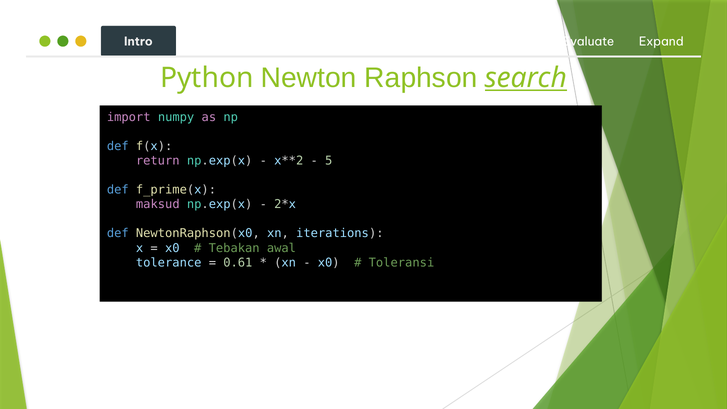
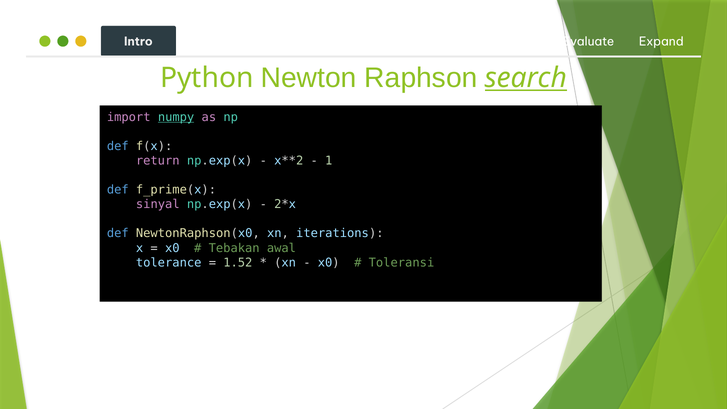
numpy underline: none -> present (176, 117)
5: 5 -> 1 (329, 161)
maksud: maksud -> sinyal (158, 204)
0.61: 0.61 -> 1.52 (238, 263)
